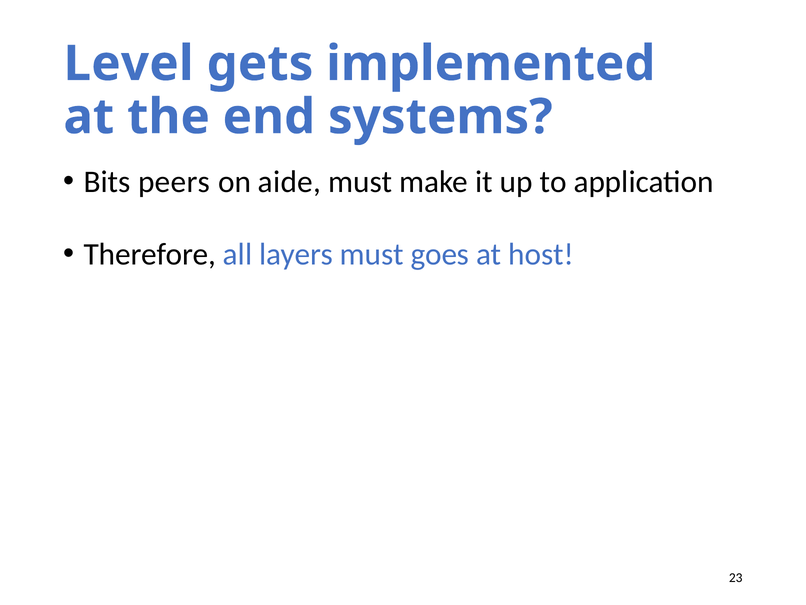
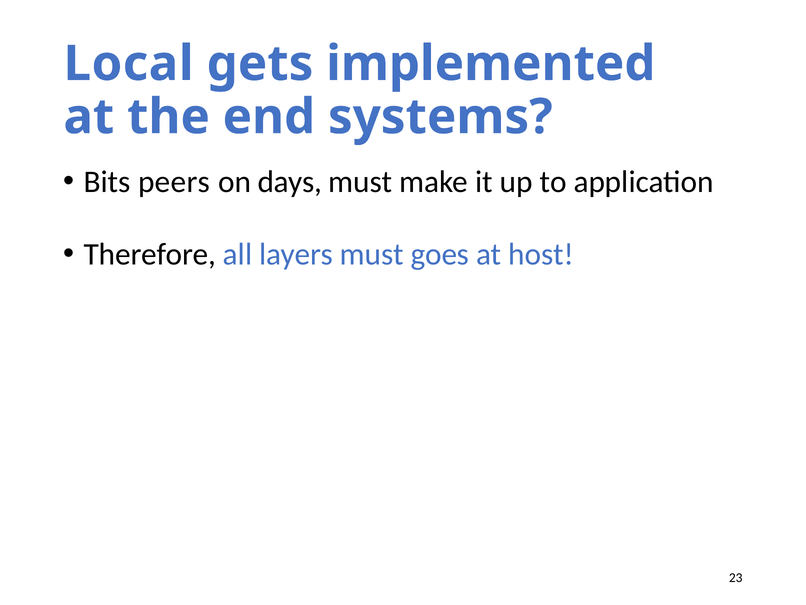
Level: Level -> Local (128, 64)
aide: aide -> days (290, 182)
